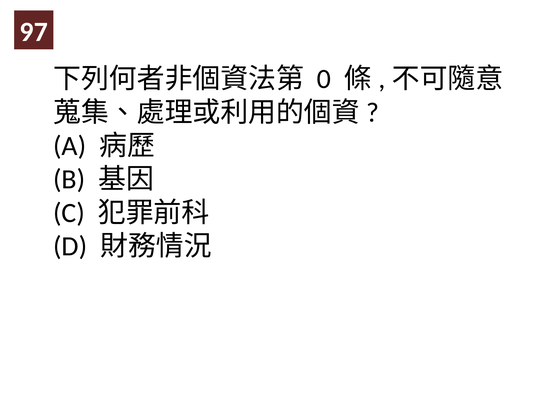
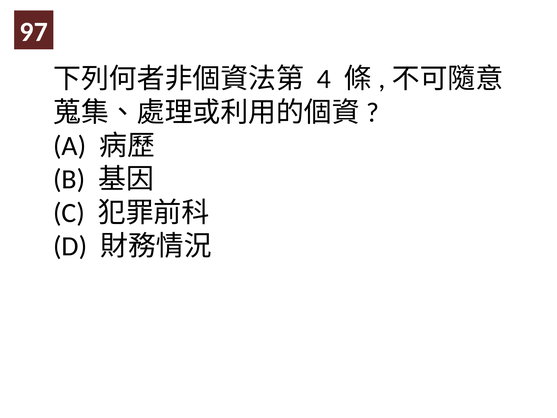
0: 0 -> 4 (324, 79)
